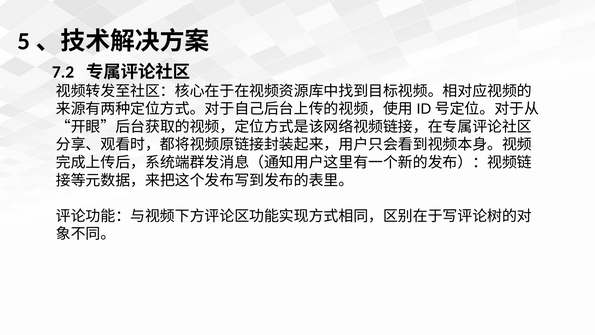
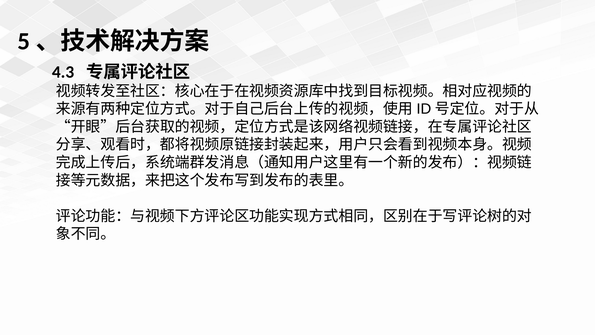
7.2: 7.2 -> 4.3 (63, 72)
